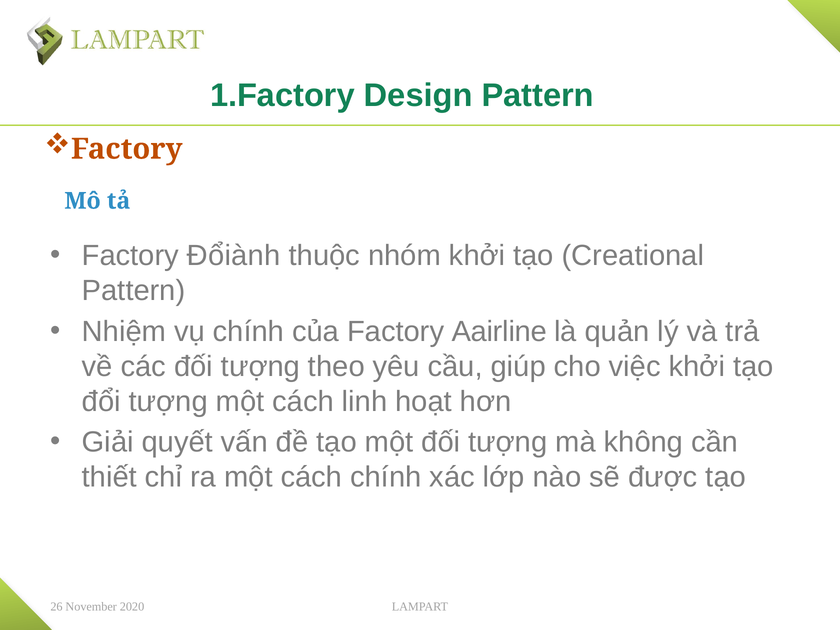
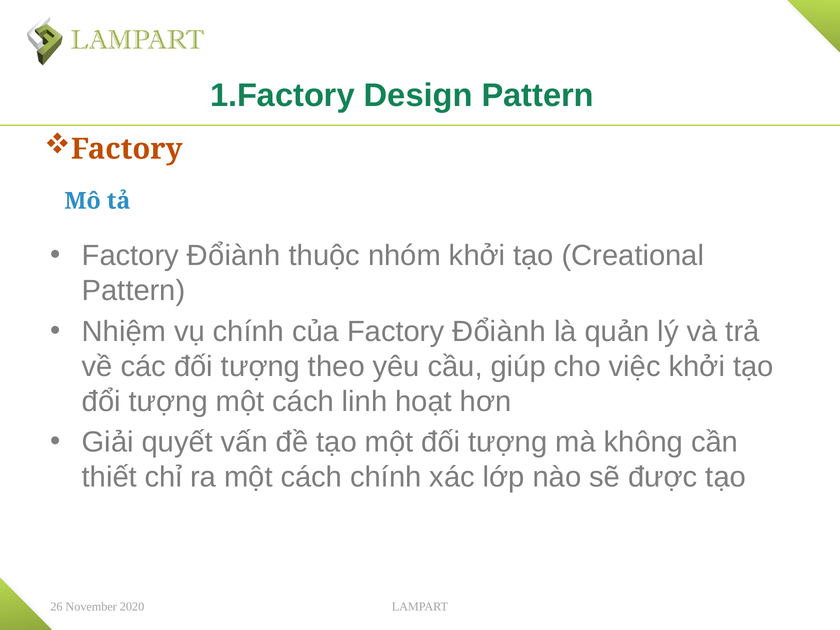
của Factory Aairline: Aairline -> Đổiành (499, 332)
